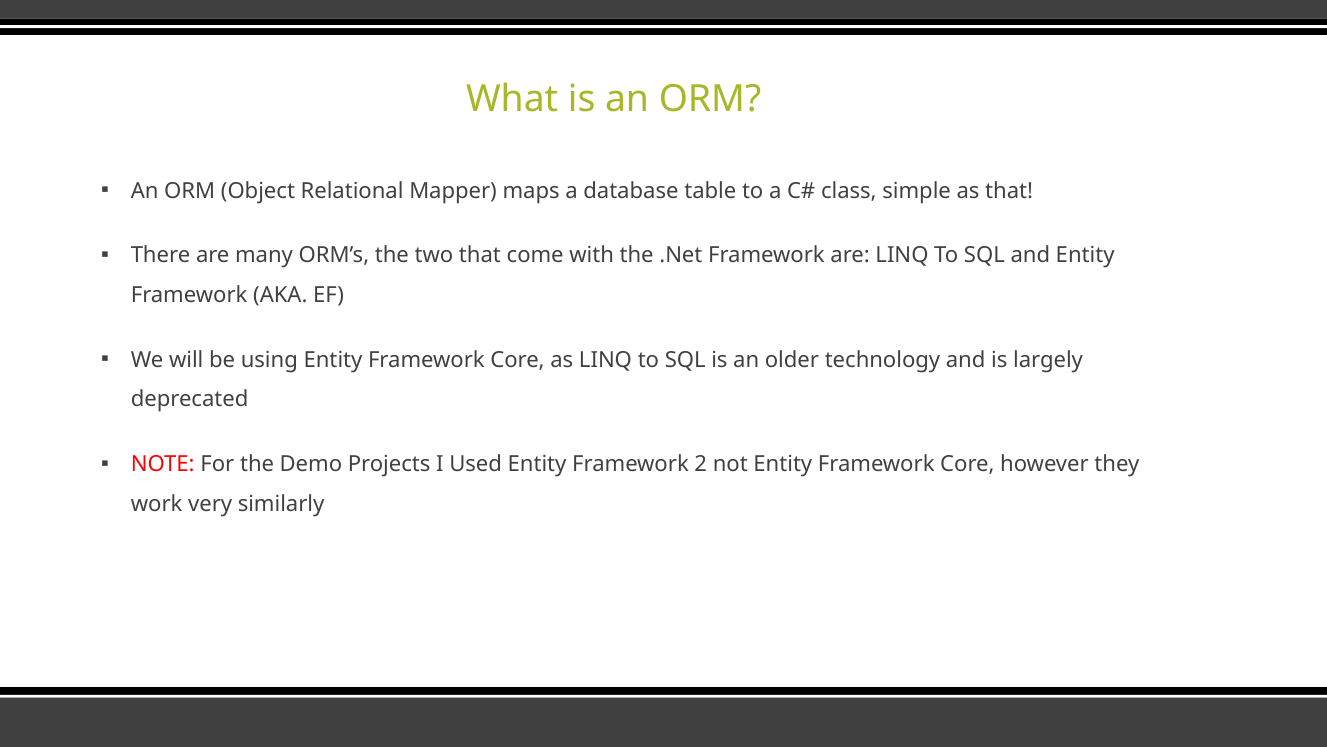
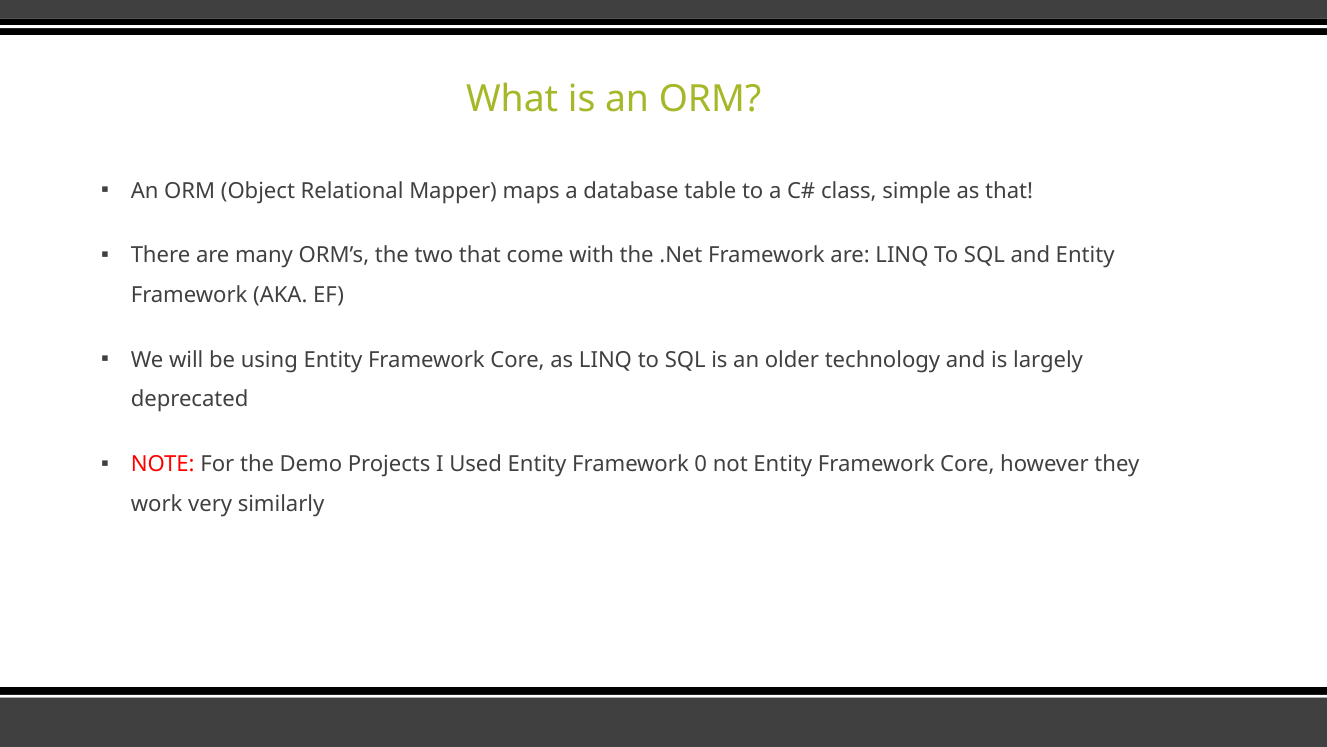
2: 2 -> 0 (701, 464)
